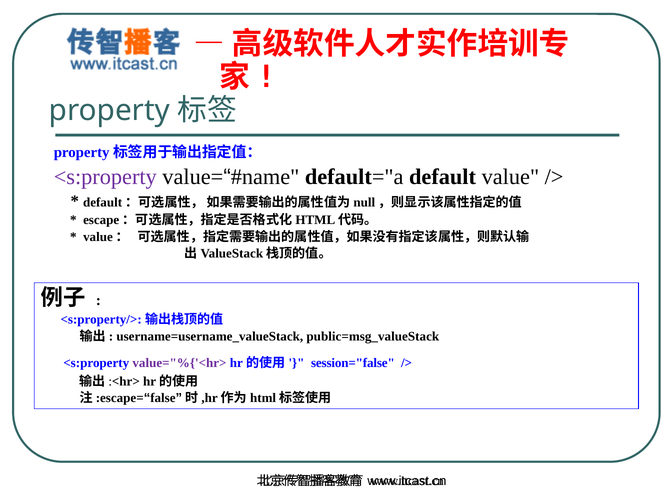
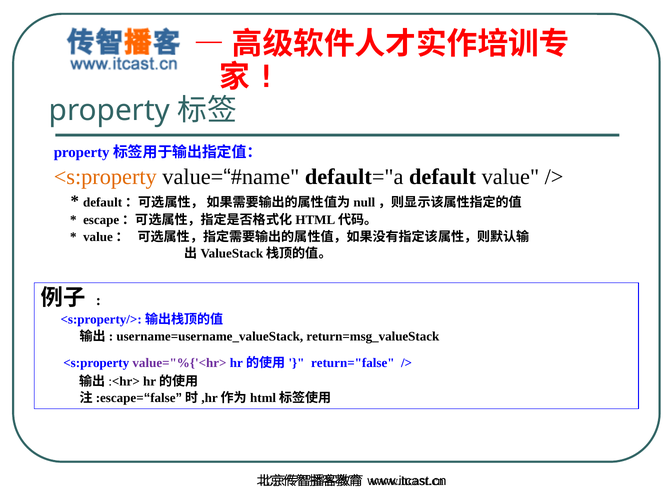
<s:property colour: purple -> orange (105, 177)
public=msg_valueStack: public=msg_valueStack -> return=msg_valueStack (373, 337)
session="false: session="false -> return="false (353, 363)
